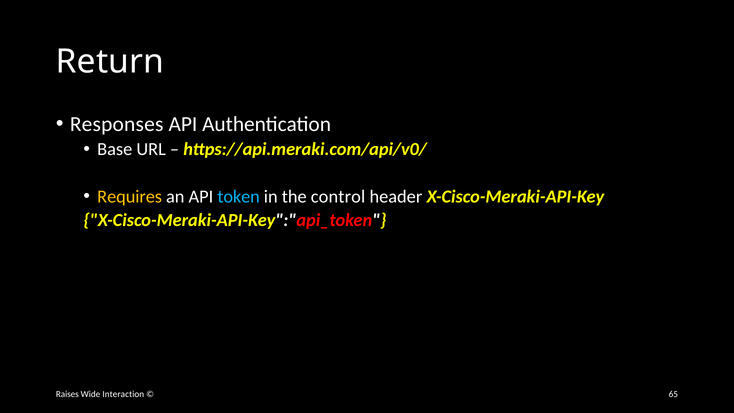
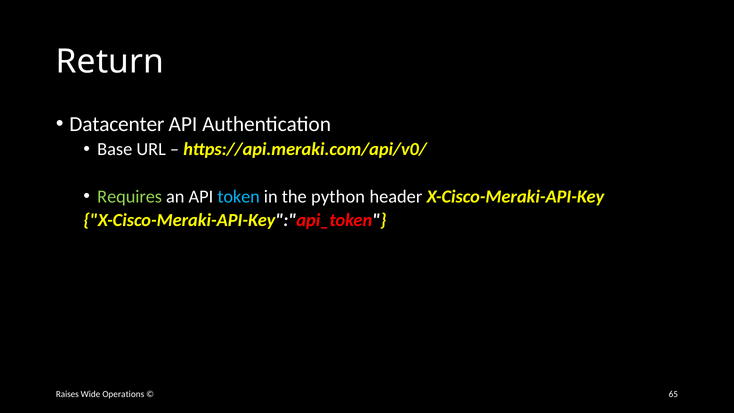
Responses: Responses -> Datacenter (117, 124)
Requires colour: yellow -> light green (130, 197)
control: control -> python (338, 197)
Interaction: Interaction -> Operations (123, 394)
